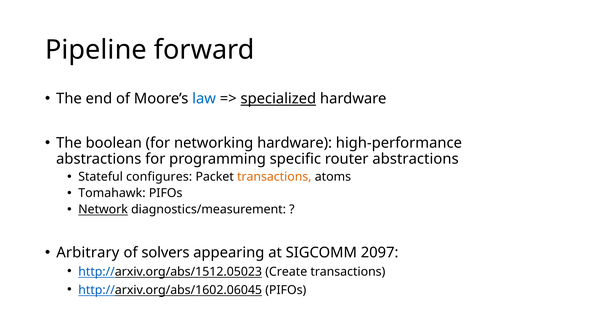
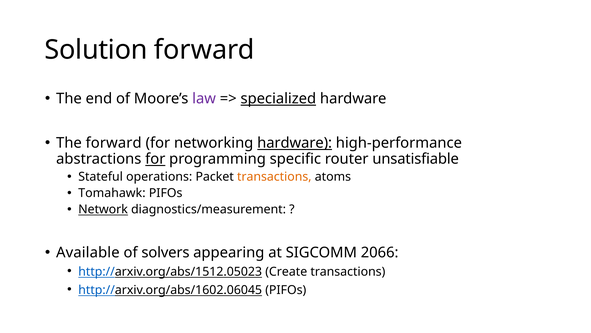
Pipeline: Pipeline -> Solution (96, 50)
law colour: blue -> purple (204, 99)
The boolean: boolean -> forward (114, 143)
hardware underline: none -> present (295, 143)
for underline: none -> present (155, 159)
router abstractions: abstractions -> unsatisfiable (416, 159)
configures: configures -> operations (159, 176)
Arbitrary: Arbitrary -> Available (88, 252)
2097: 2097 -> 2066 (380, 252)
